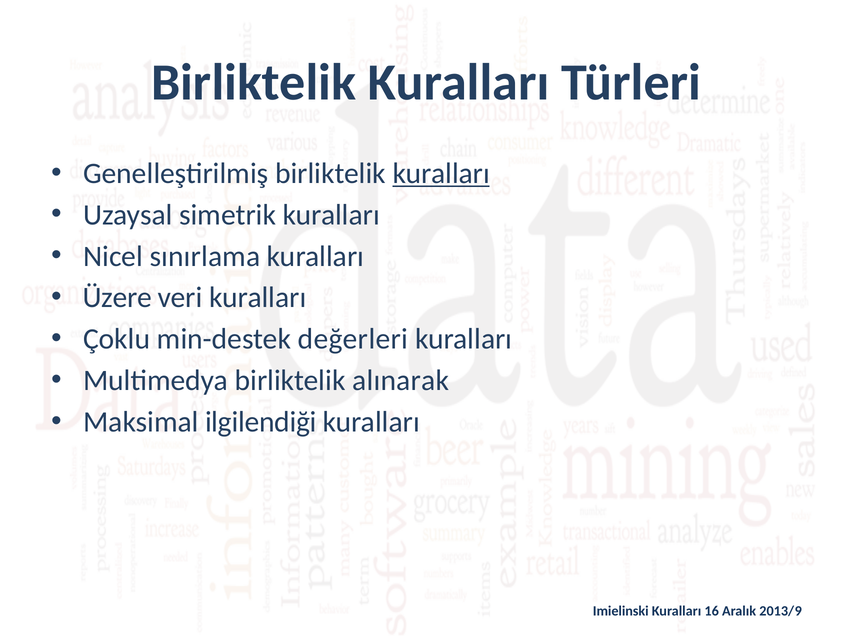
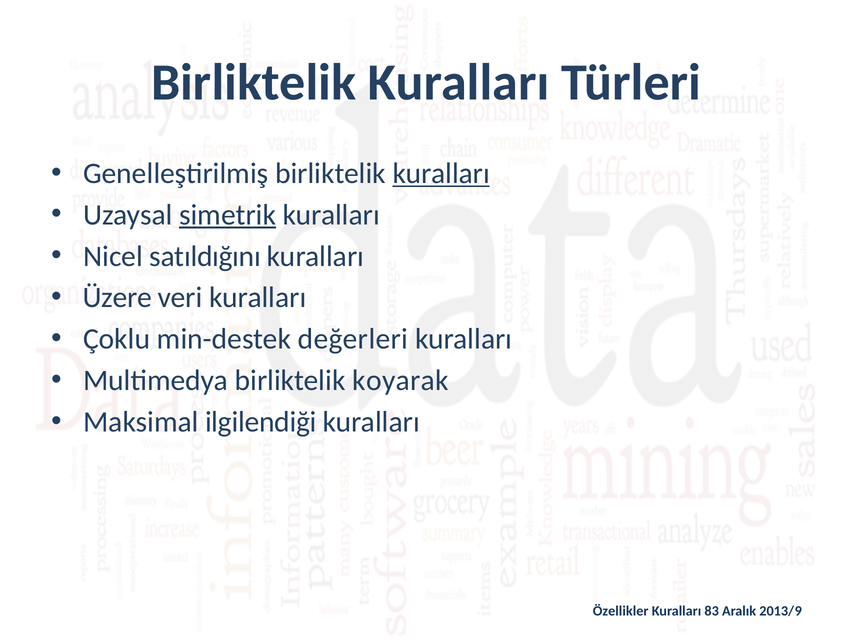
simetrik underline: none -> present (228, 215)
sınırlama: sınırlama -> satıldığını (205, 256)
alınarak: alınarak -> koyarak (401, 380)
Imielinski: Imielinski -> Özellikler (621, 611)
16: 16 -> 83 (712, 611)
